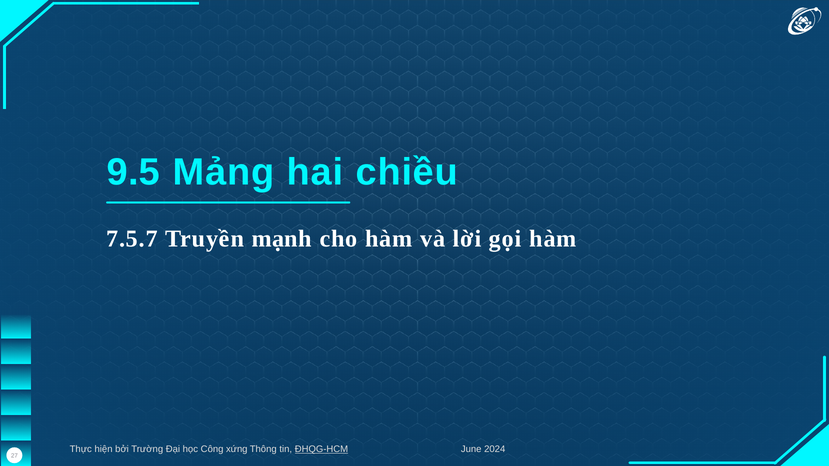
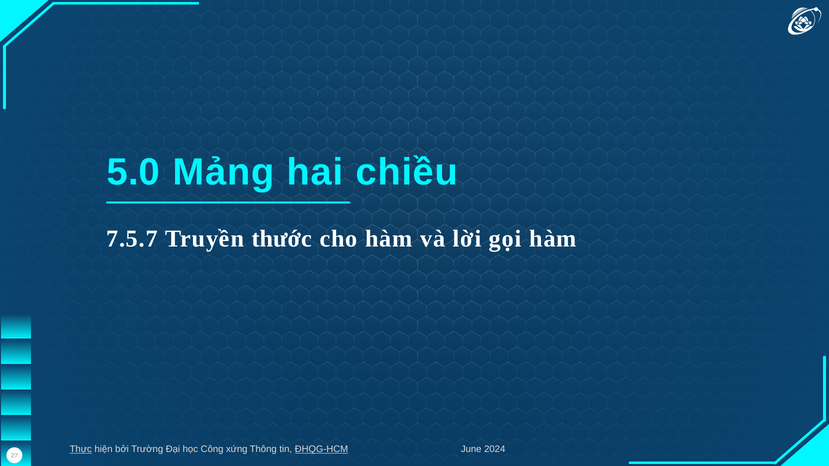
9.5: 9.5 -> 5.0 (133, 172)
mạnh: mạnh -> thước (282, 239)
Thực underline: none -> present (81, 450)
